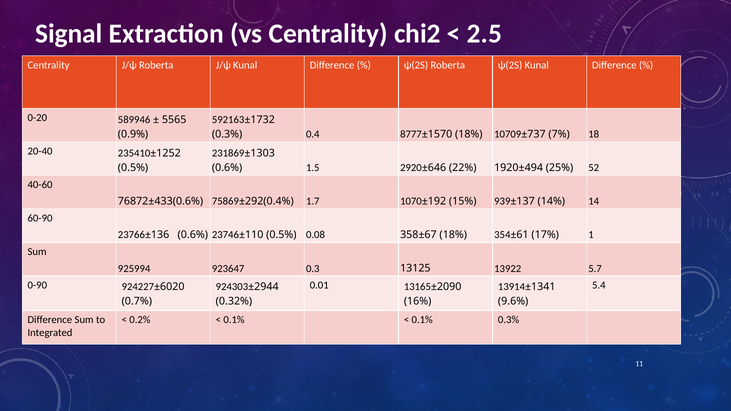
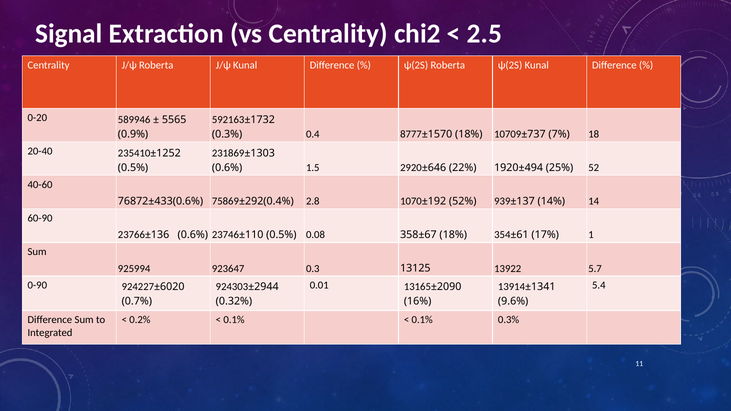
1.7: 1.7 -> 2.8 (313, 202)
15%: 15% -> 52% (463, 201)
